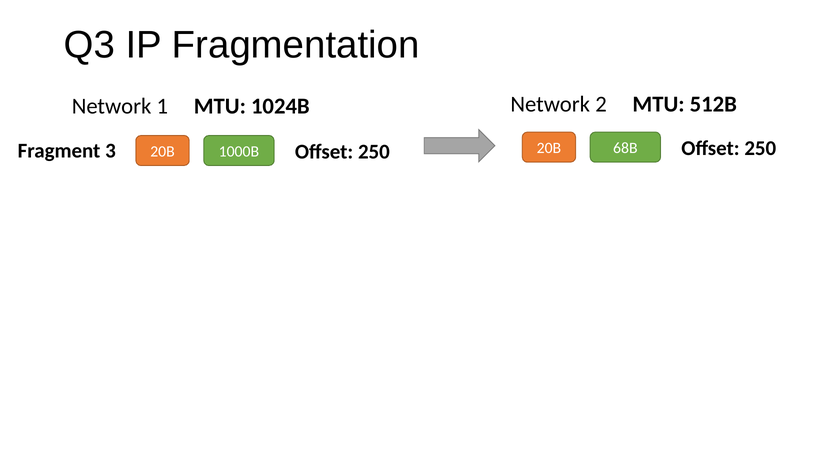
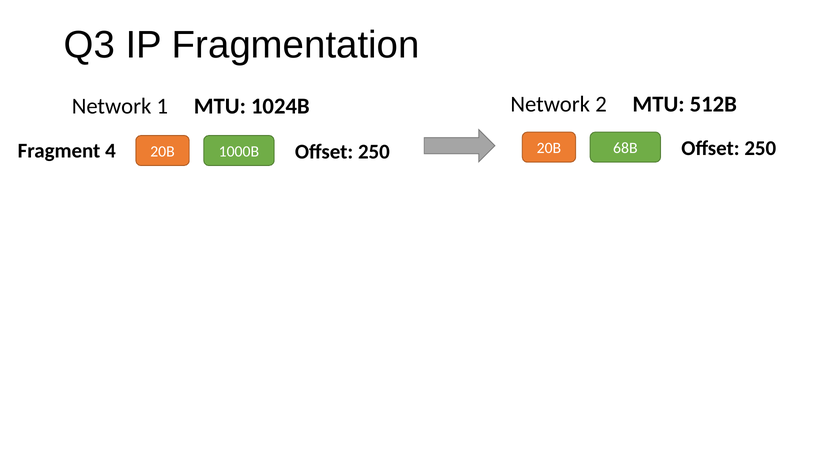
3: 3 -> 4 (110, 151)
